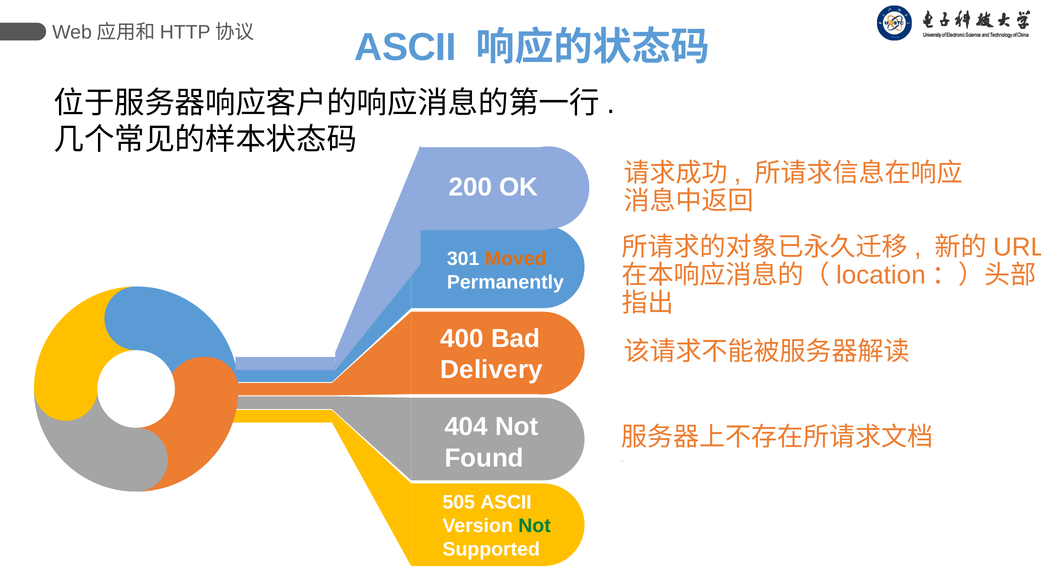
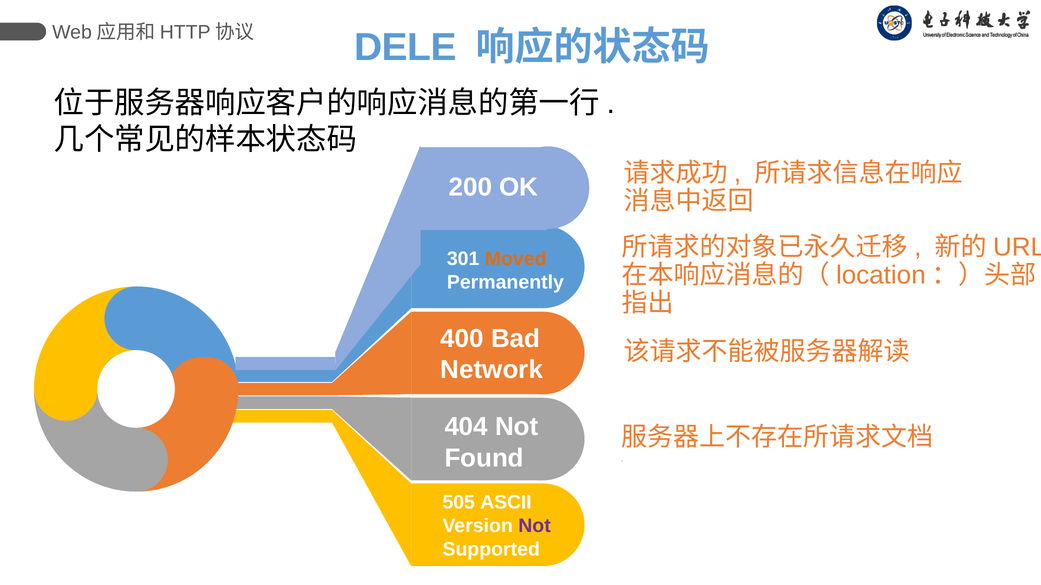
ASCII: ASCII -> DELE (405, 47)
Delivery: Delivery -> Network (492, 370)
Not colour: green -> purple (535, 526)
